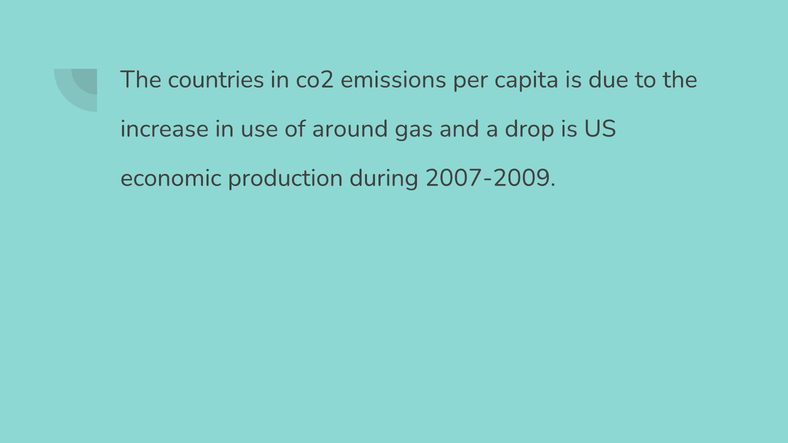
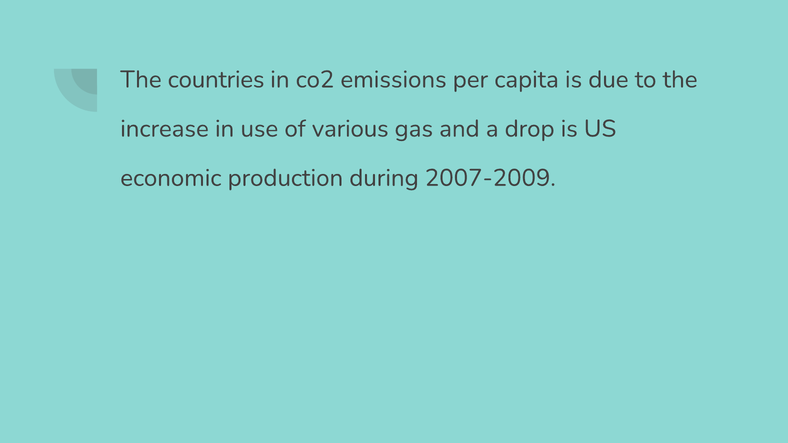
around: around -> various (350, 129)
